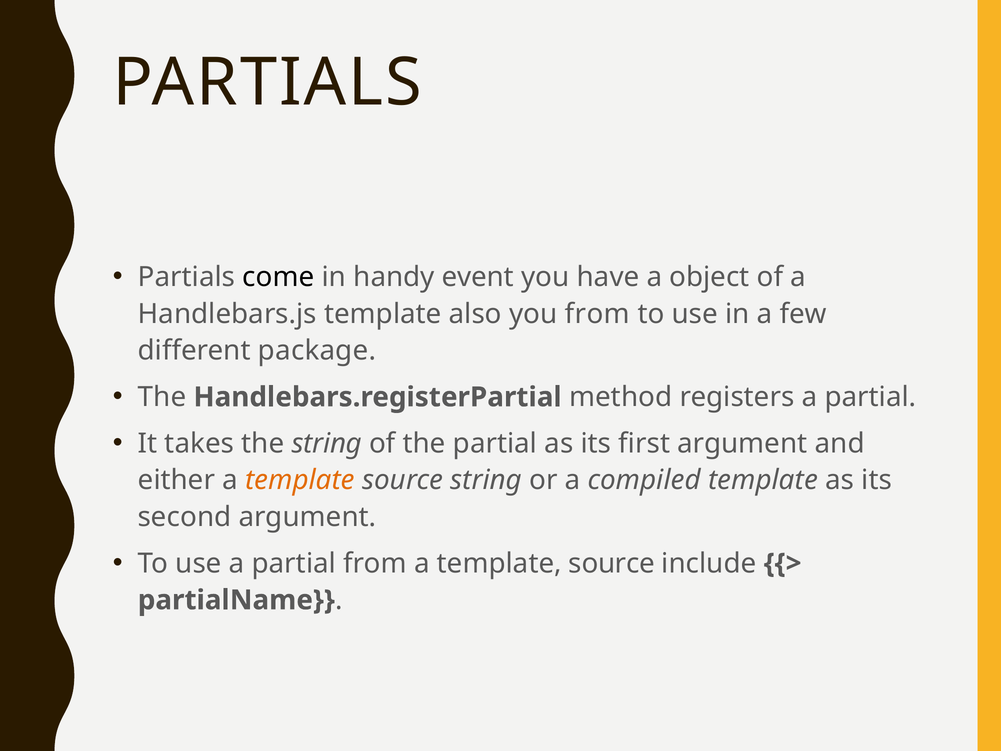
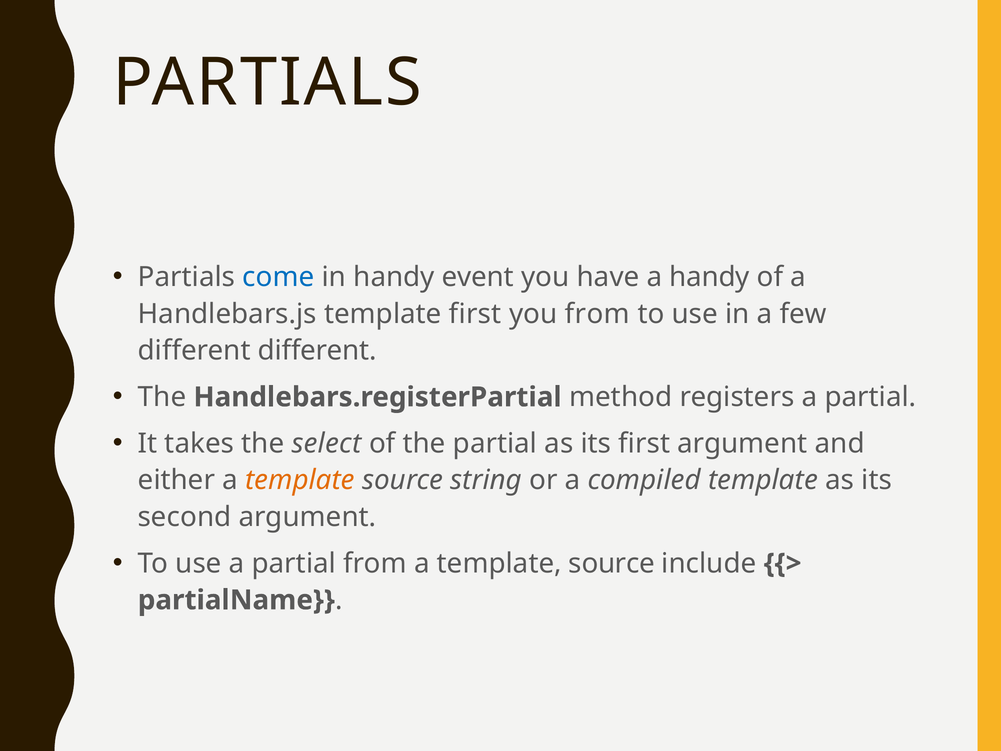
come colour: black -> blue (278, 277)
a object: object -> handy (710, 277)
template also: also -> first (475, 314)
different package: package -> different (317, 351)
the string: string -> select (327, 443)
